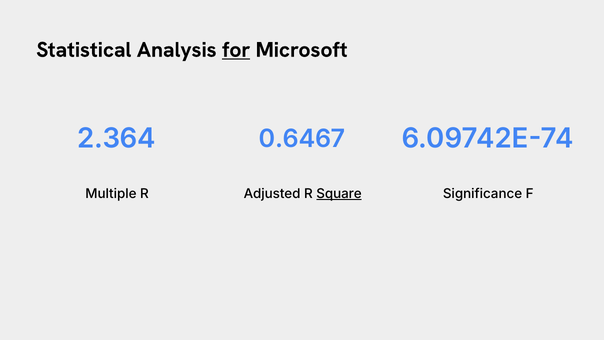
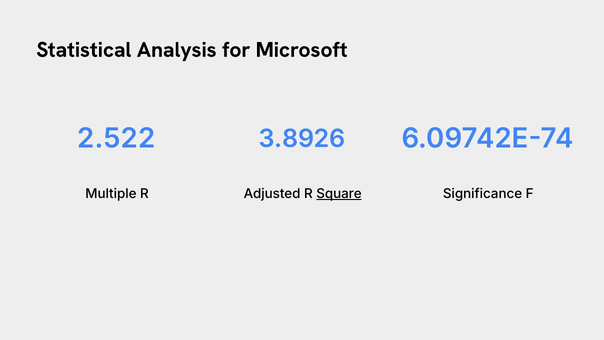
for underline: present -> none (236, 50)
2.364: 2.364 -> 2.522 (116, 139)
0.6467: 0.6467 -> 3.8926 (302, 139)
